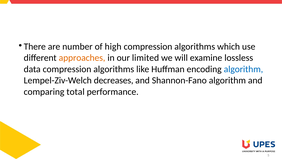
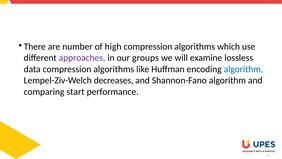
approaches colour: orange -> purple (82, 58)
limited: limited -> groups (145, 58)
total: total -> start (76, 92)
